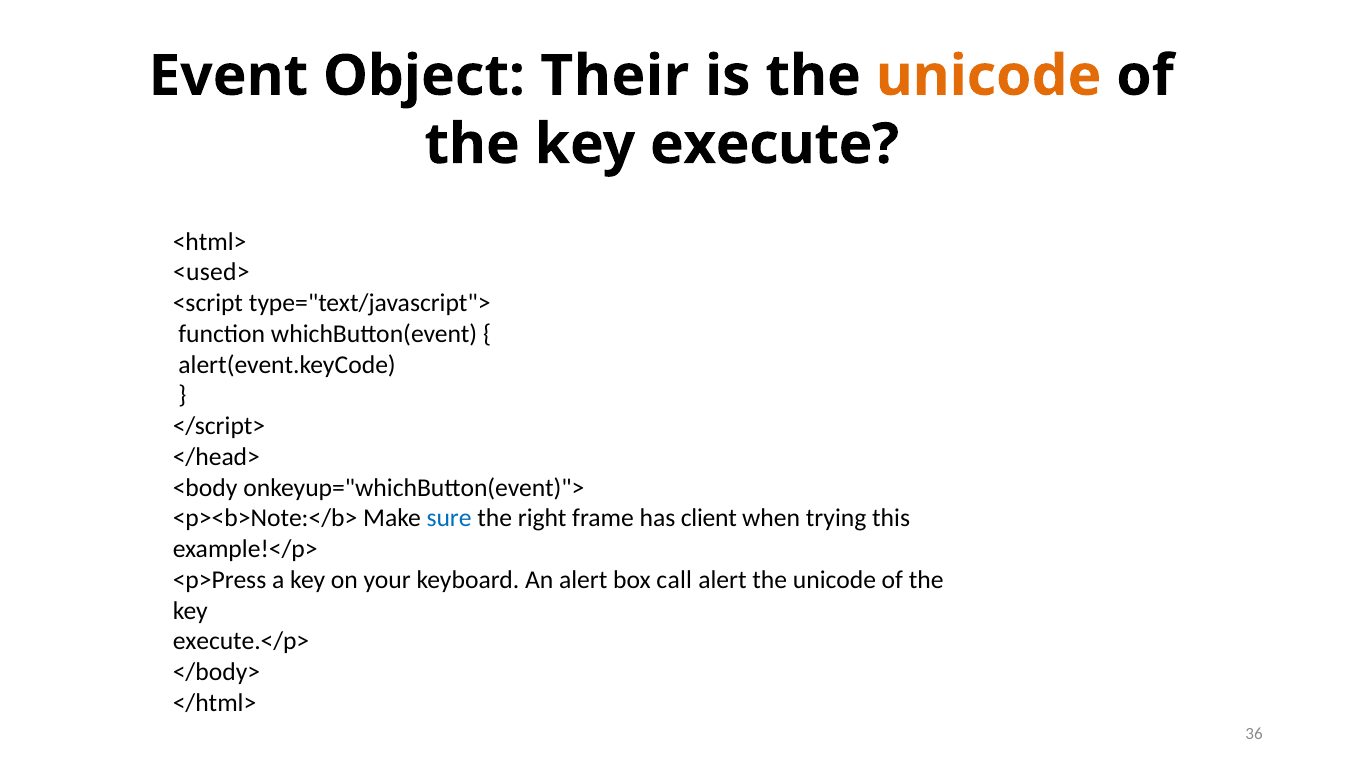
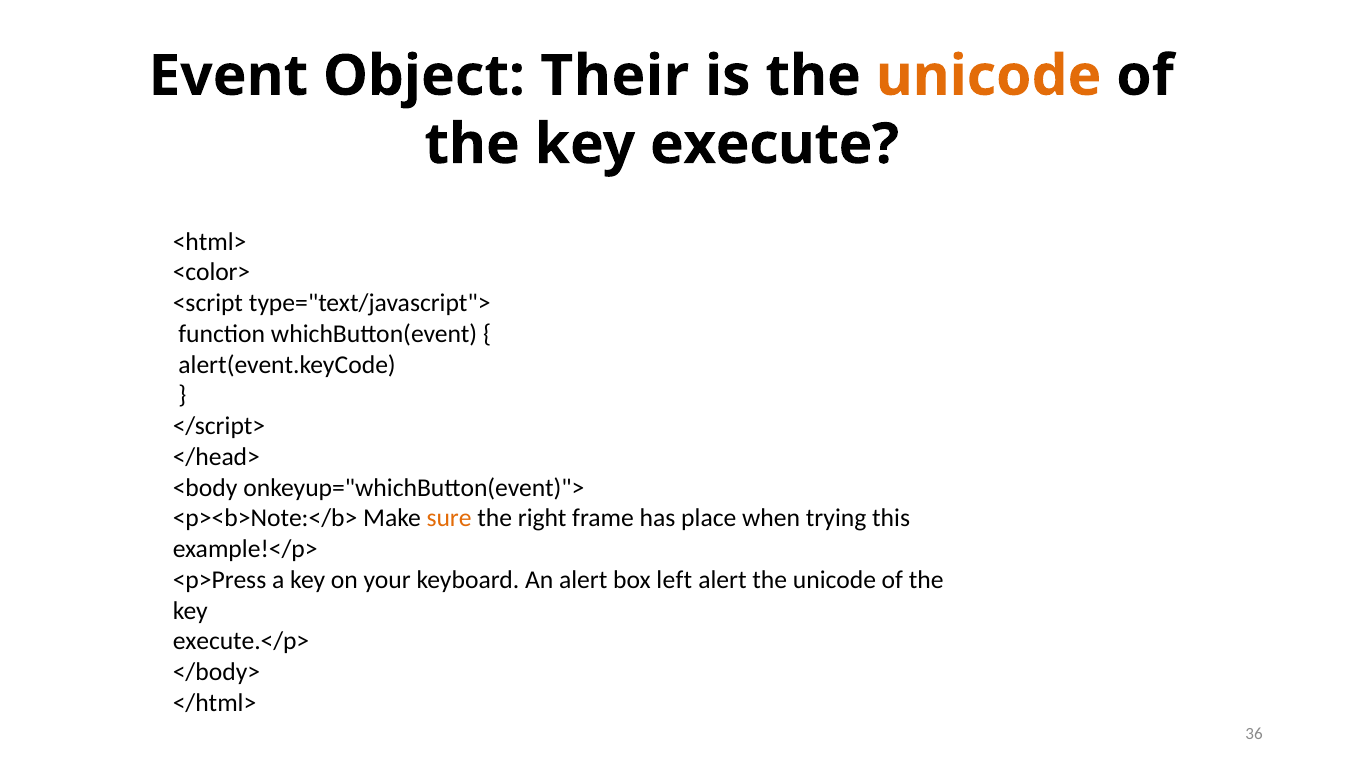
<used>: <used> -> <color> (212, 272)
sure colour: blue -> orange (449, 518)
client: client -> place (709, 518)
call: call -> left (674, 580)
